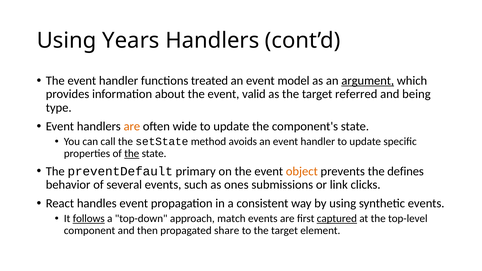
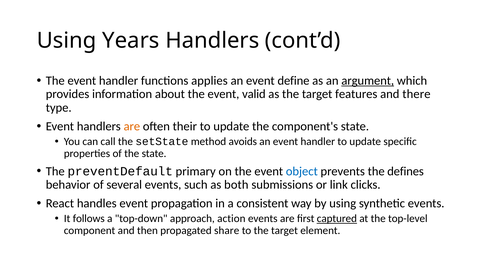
treated: treated -> applies (209, 81)
model: model -> define (293, 81)
referred: referred -> features (356, 94)
being: being -> there (416, 94)
wide: wide -> their (185, 126)
the underline: present -> none (132, 154)
object colour: orange -> blue (302, 171)
ones: ones -> both (236, 185)
follows underline: present -> none (89, 219)
match: match -> action (231, 219)
